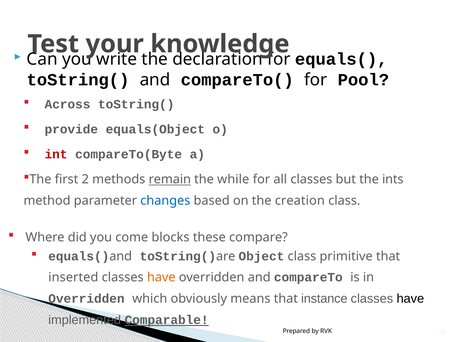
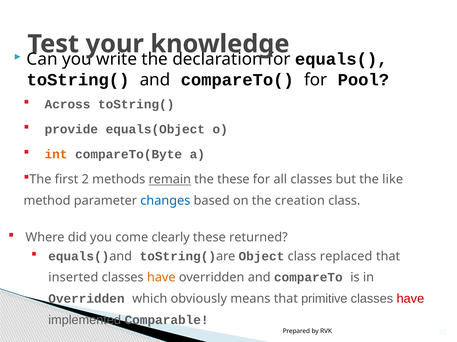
int colour: red -> orange (56, 155)
the while: while -> these (233, 180)
ints: ints -> like (393, 180)
blocks: blocks -> clearly (171, 238)
compare: compare -> returned (258, 238)
primitive: primitive -> replaced (346, 257)
instance: instance -> primitive (324, 299)
have colour: black -> red (410, 299)
Comparable underline: present -> none (167, 321)
